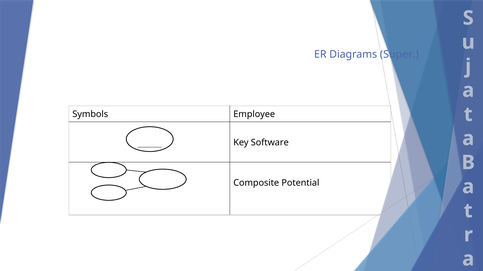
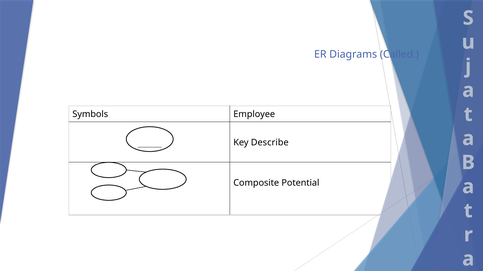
Super: Super -> Called (399, 55)
Software: Software -> Describe (270, 143)
